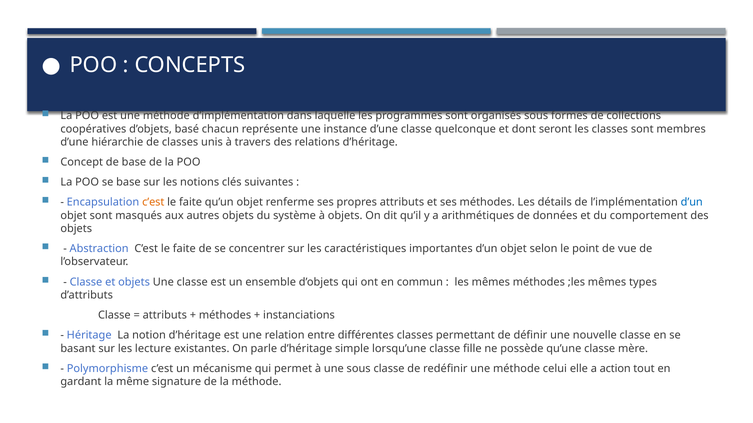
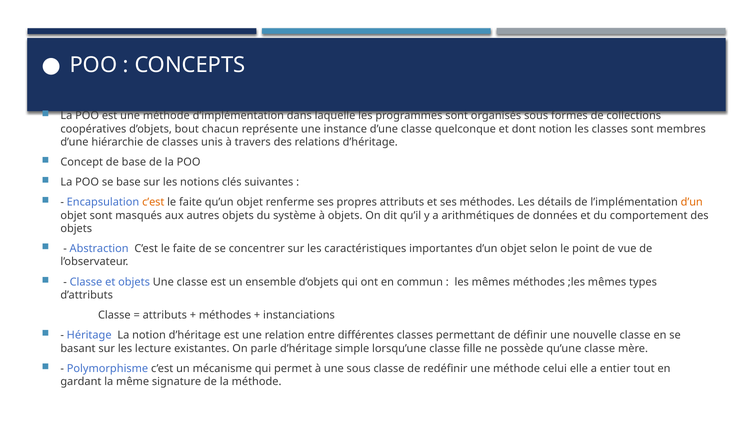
basé: basé -> bout (187, 129)
dont seront: seront -> notion (555, 129)
d’un colour: blue -> orange (692, 203)
action: action -> entier (615, 369)
